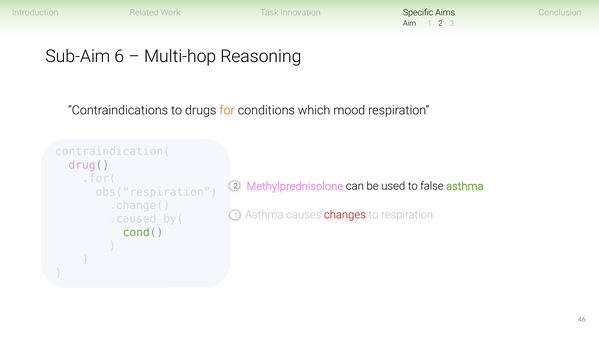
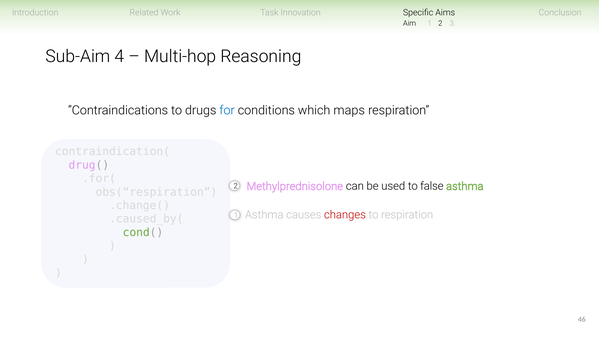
6: 6 -> 4 (119, 56)
for colour: orange -> blue (227, 110)
mood: mood -> maps (349, 110)
